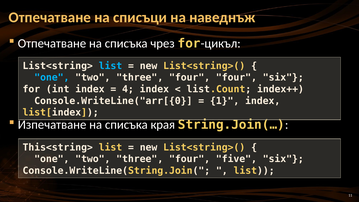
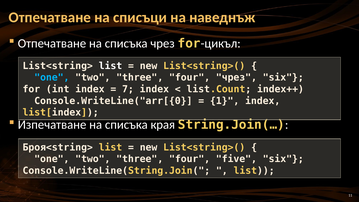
list colour: light blue -> white (110, 66)
four four: four -> чрез (236, 77)
4: 4 -> 7 (128, 89)
This<string>: This<string> -> Броя<string> (58, 147)
